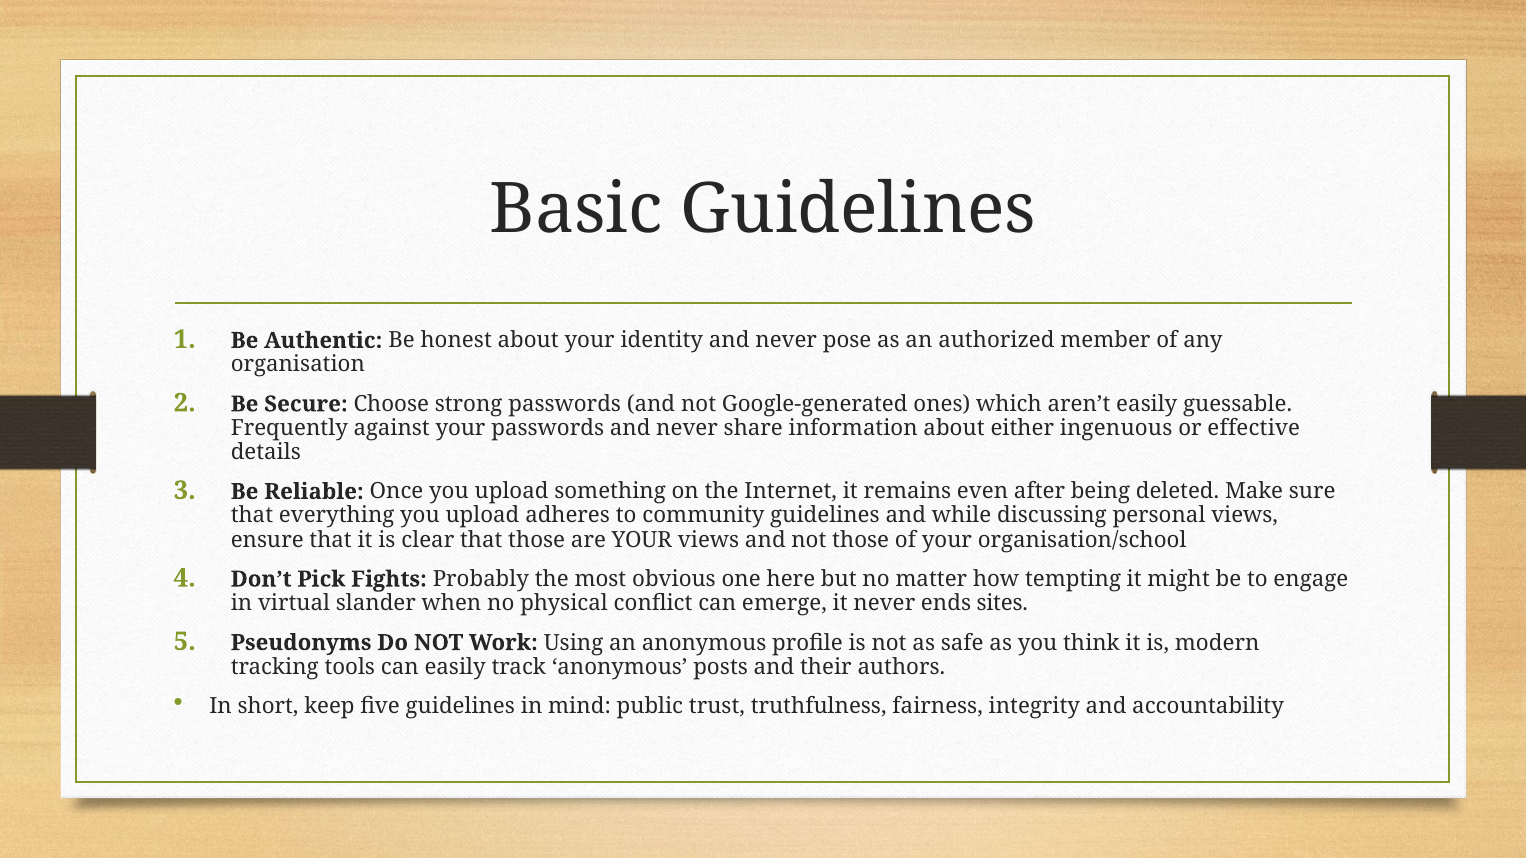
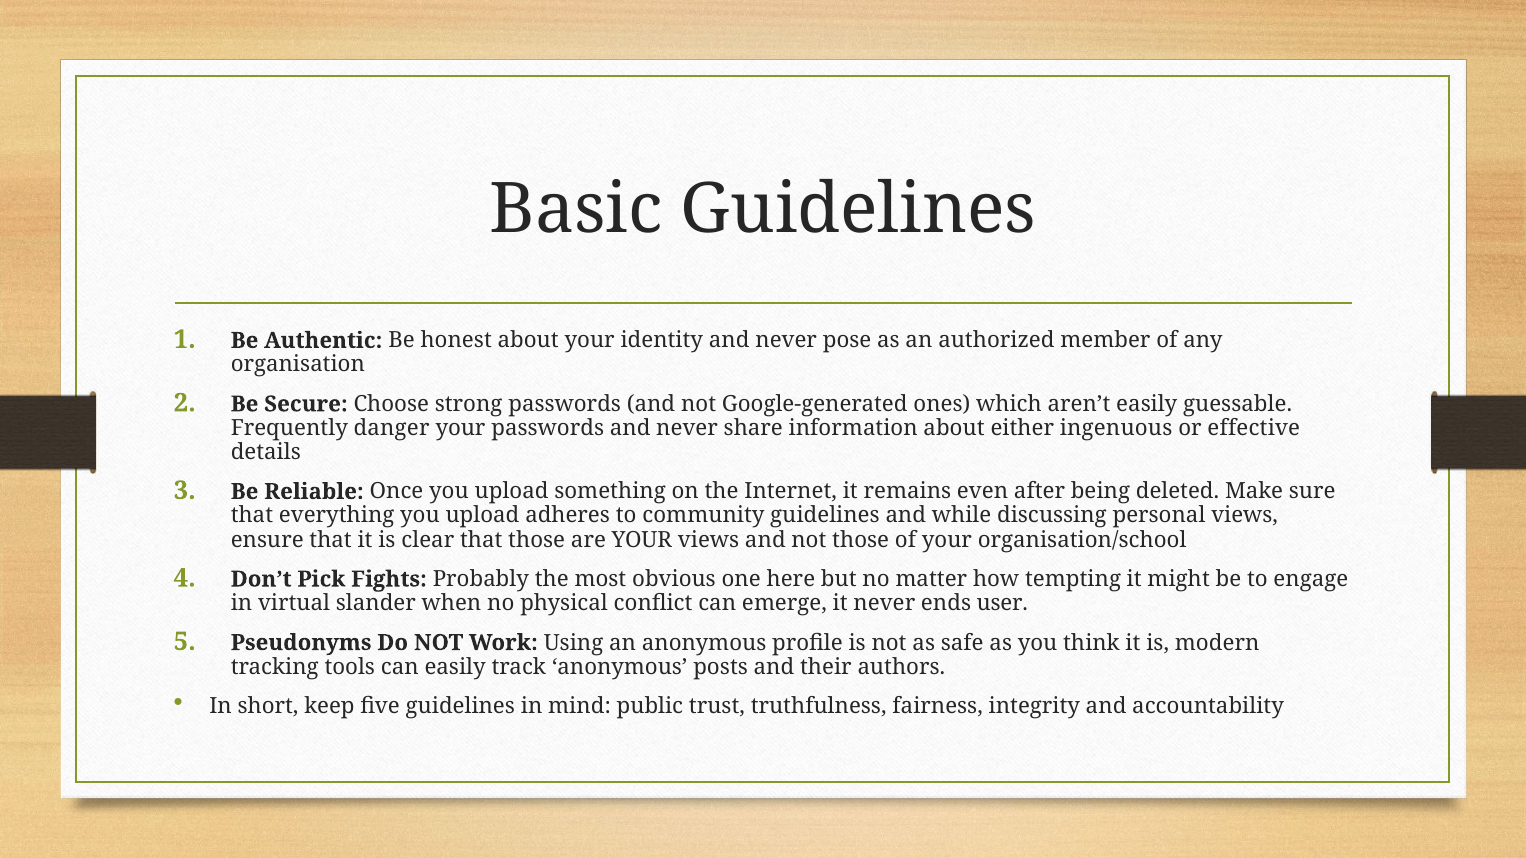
against: against -> danger (392, 428)
sites: sites -> user (1002, 603)
